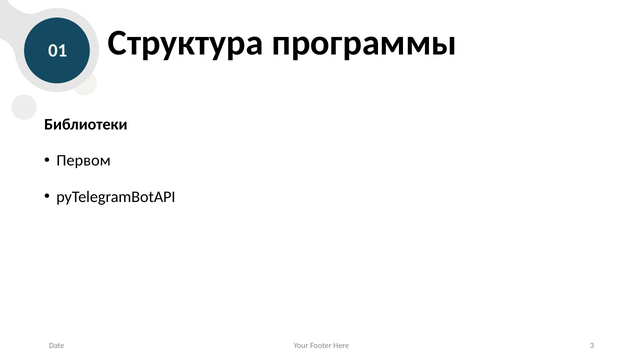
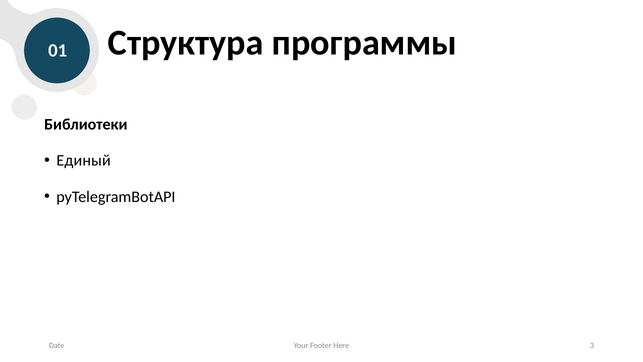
Первом: Первом -> Единый (84, 160)
